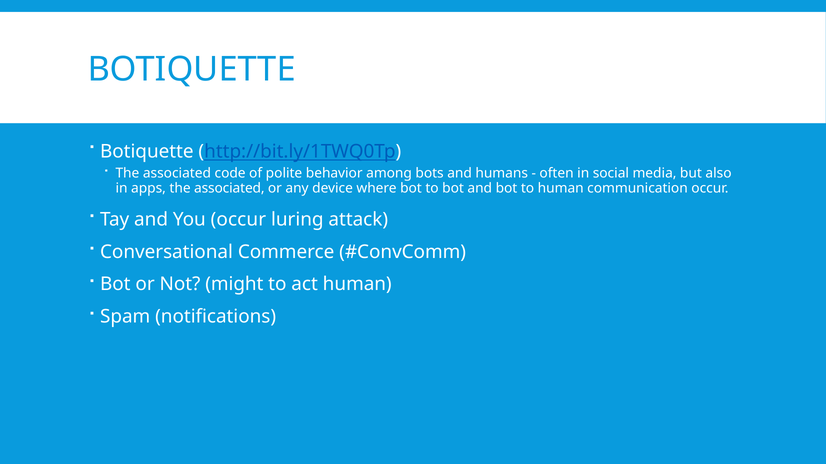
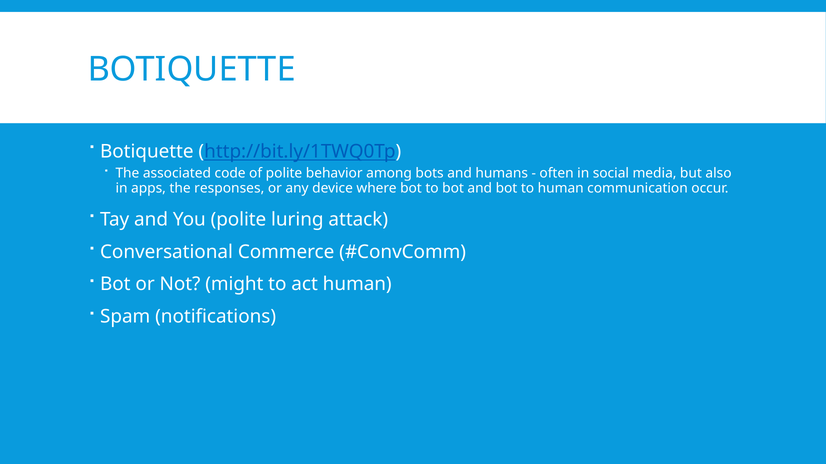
apps the associated: associated -> responses (229, 188)
You occur: occur -> polite (238, 220)
